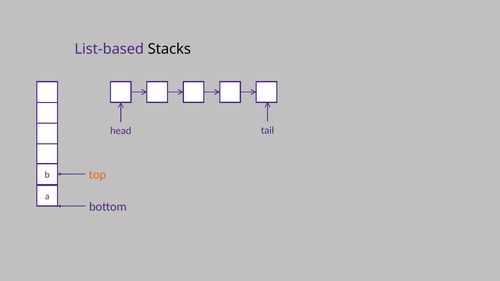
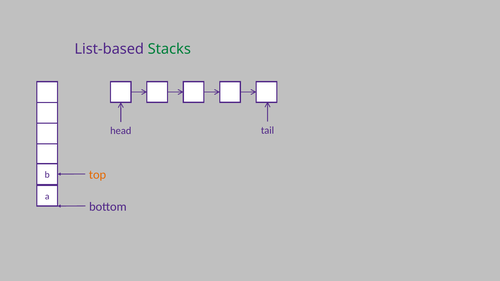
Stacks colour: black -> green (169, 49)
